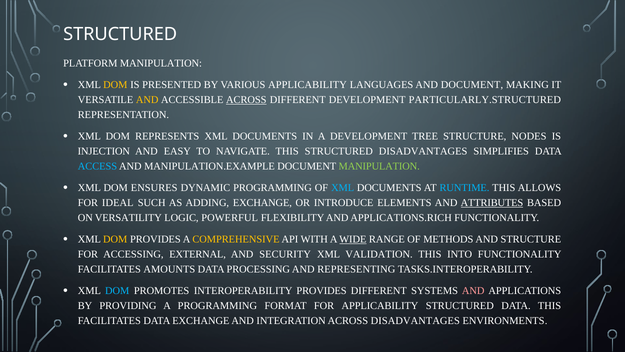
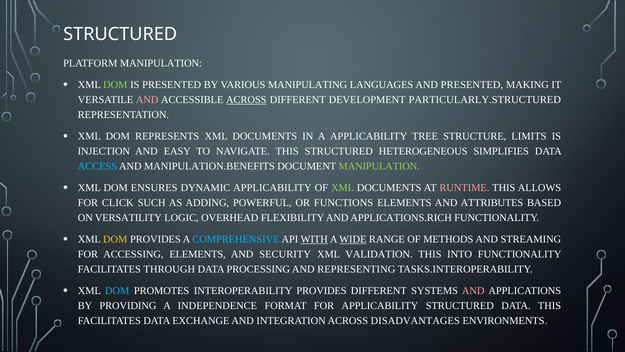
DOM colour: yellow -> light green (115, 85)
VARIOUS APPLICABILITY: APPLICABILITY -> MANIPULATING (308, 85)
AND DOCUMENT: DOCUMENT -> PRESENTED (472, 85)
AND colour: yellow -> pink (147, 100)
A DEVELOPMENT: DEVELOPMENT -> APPLICABILITY (369, 136)
NODES: NODES -> LIMITS (529, 136)
STRUCTURED DISADVANTAGES: DISADVANTAGES -> HETEROGENEOUS (423, 151)
MANIPULATION.EXAMPLE: MANIPULATION.EXAMPLE -> MANIPULATION.BENEFITS (209, 166)
DYNAMIC PROGRAMMING: PROGRAMMING -> APPLICABILITY (272, 188)
XML colour: light blue -> light green (343, 188)
RUNTIME colour: light blue -> pink (464, 188)
IDEAL: IDEAL -> CLICK (118, 203)
ADDING EXCHANGE: EXCHANGE -> POWERFUL (262, 203)
INTRODUCE: INTRODUCE -> FUNCTIONS (344, 203)
ATTRIBUTES underline: present -> none (492, 203)
POWERFUL: POWERFUL -> OVERHEAD (230, 218)
COMPREHENSIVE colour: yellow -> light blue (236, 239)
WITH underline: none -> present (314, 239)
AND STRUCTURE: STRUCTURE -> STREAMING (531, 239)
ACCESSING EXTERNAL: EXTERNAL -> ELEMENTS (198, 254)
AMOUNTS: AMOUNTS -> THROUGH (169, 269)
A PROGRAMMING: PROGRAMMING -> INDEPENDENCE (217, 306)
